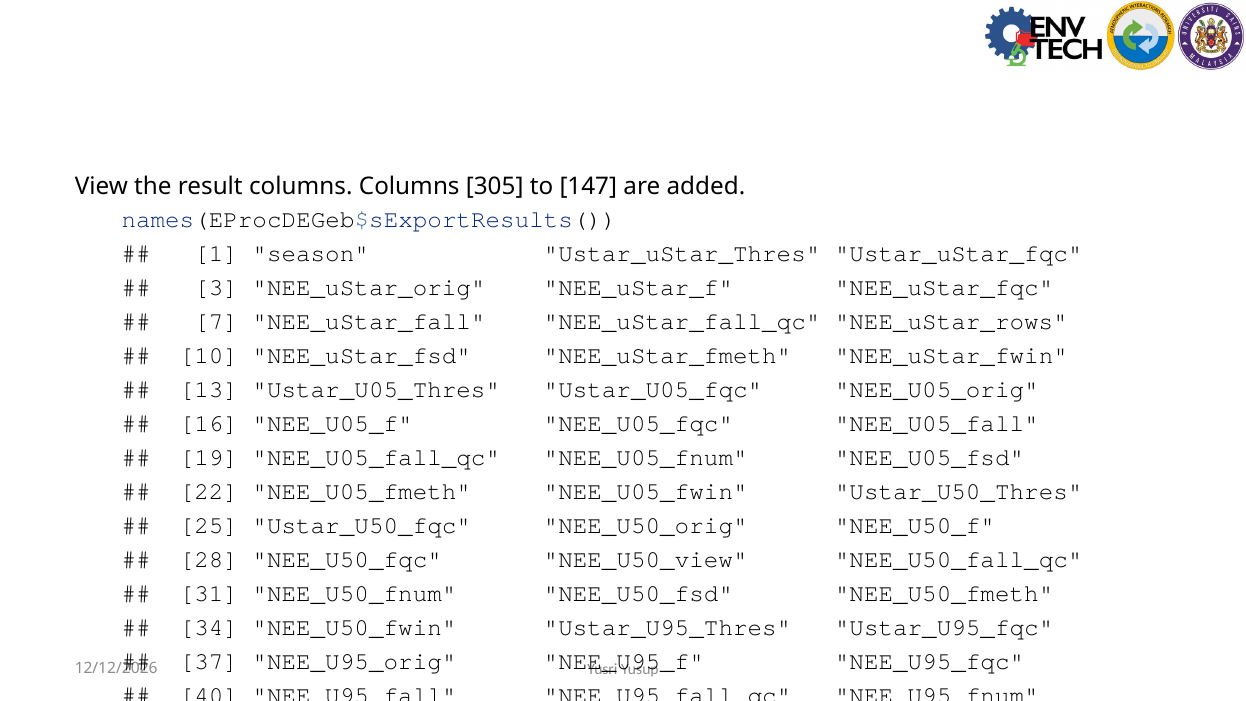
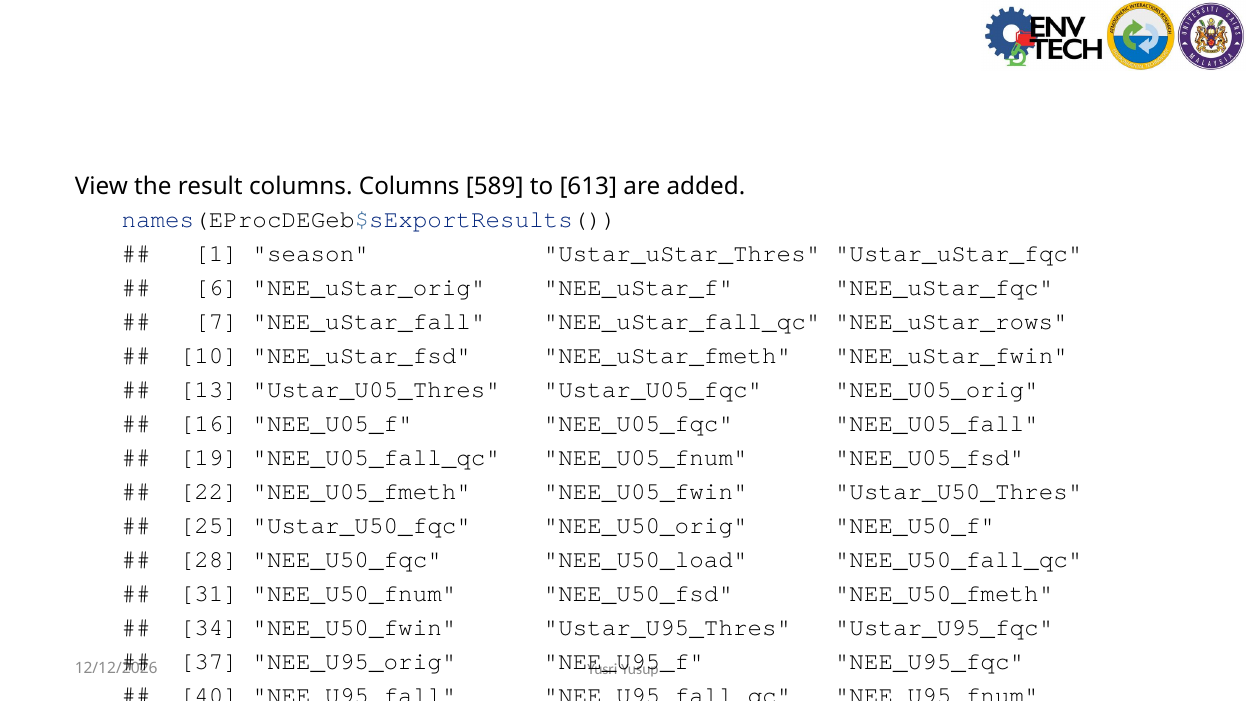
305: 305 -> 589 (495, 186)
147: 147 -> 613 (588, 186)
3: 3 -> 6 (216, 288)
NEE_U50_view: NEE_U50_view -> NEE_U50_load (646, 559)
